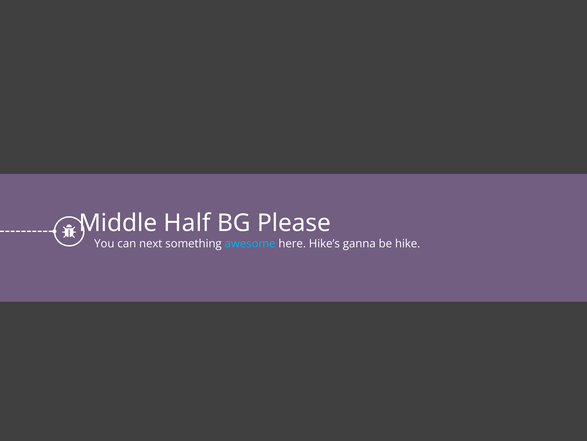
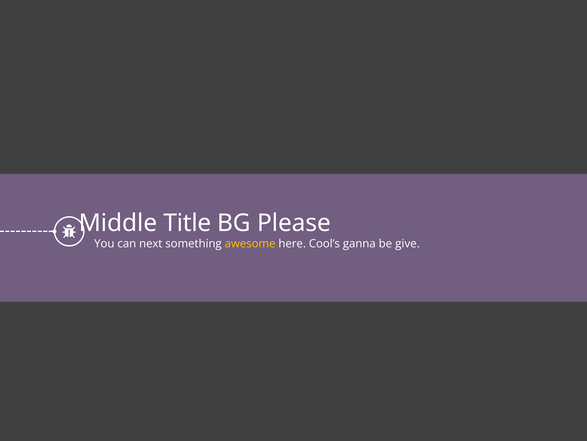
Half: Half -> Title (187, 223)
awesome colour: light blue -> yellow (250, 243)
Hike’s: Hike’s -> Cool’s (324, 243)
hike: hike -> give (408, 243)
